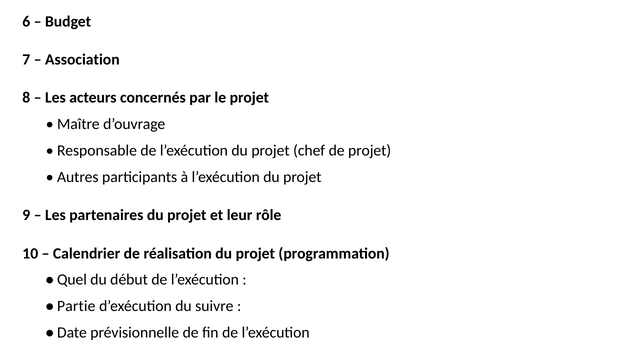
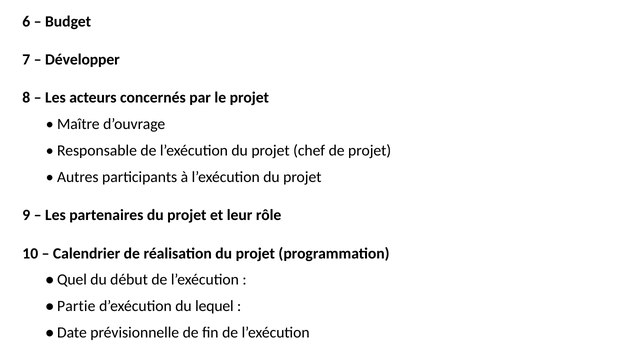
Association: Association -> Développer (82, 59)
suivre: suivre -> lequel (214, 306)
